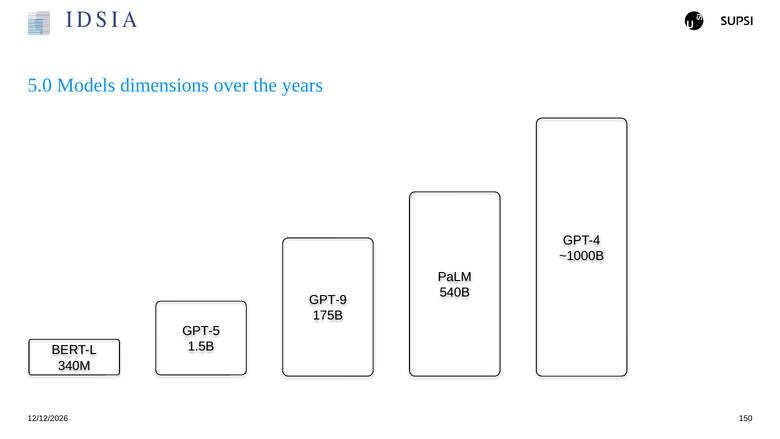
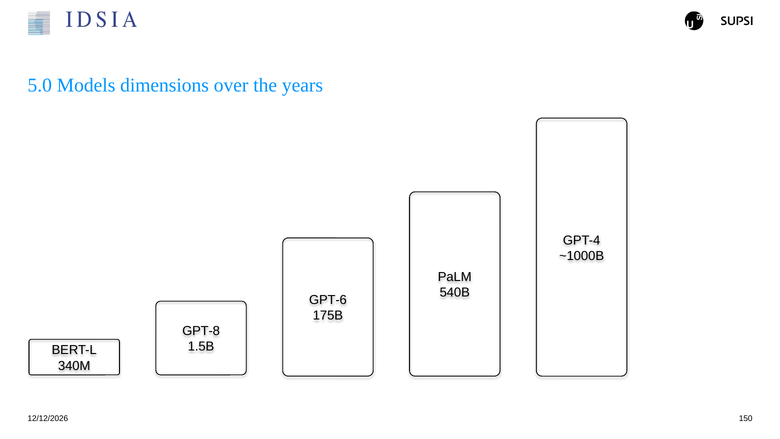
GPT-9: GPT-9 -> GPT-6 (328, 300)
GPT-5: GPT-5 -> GPT-8 (201, 331)
